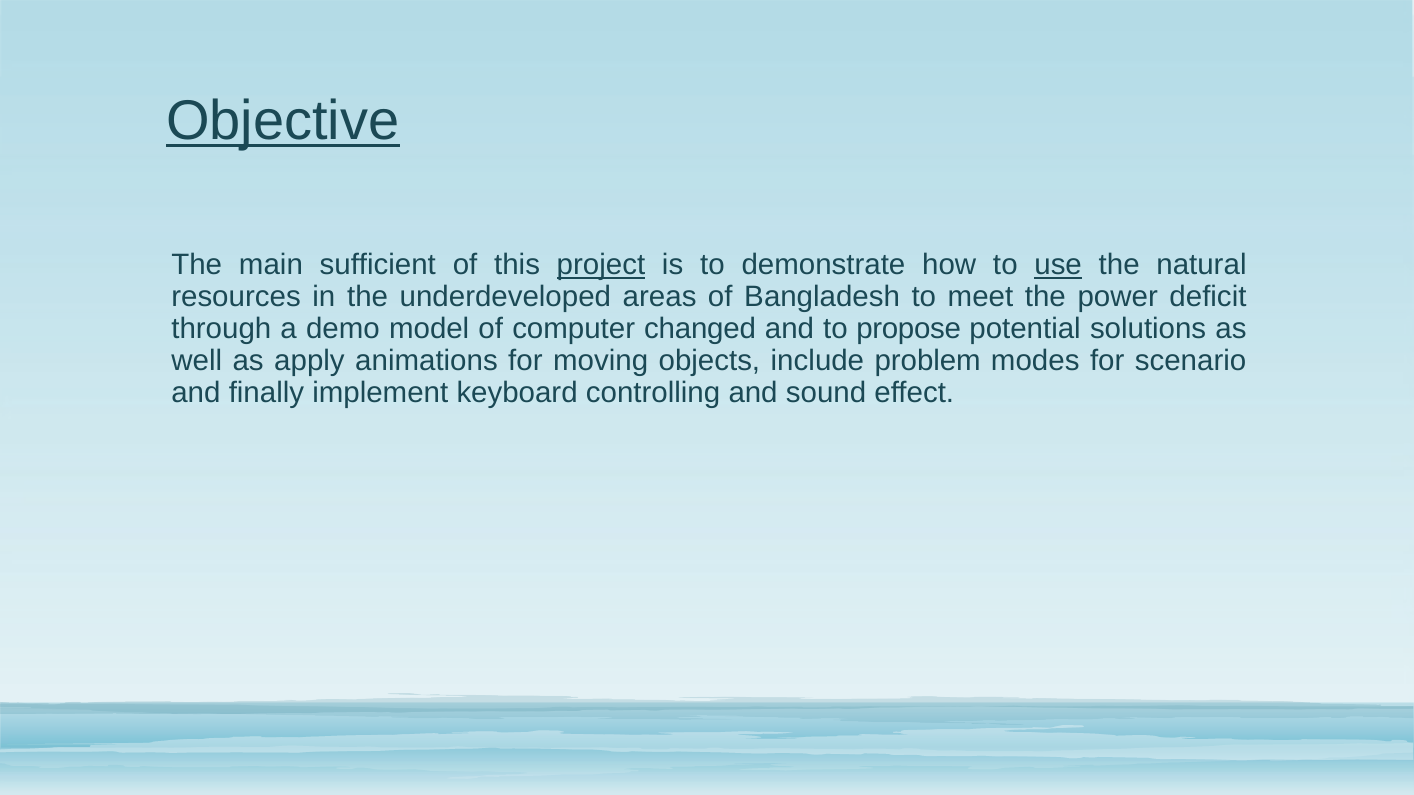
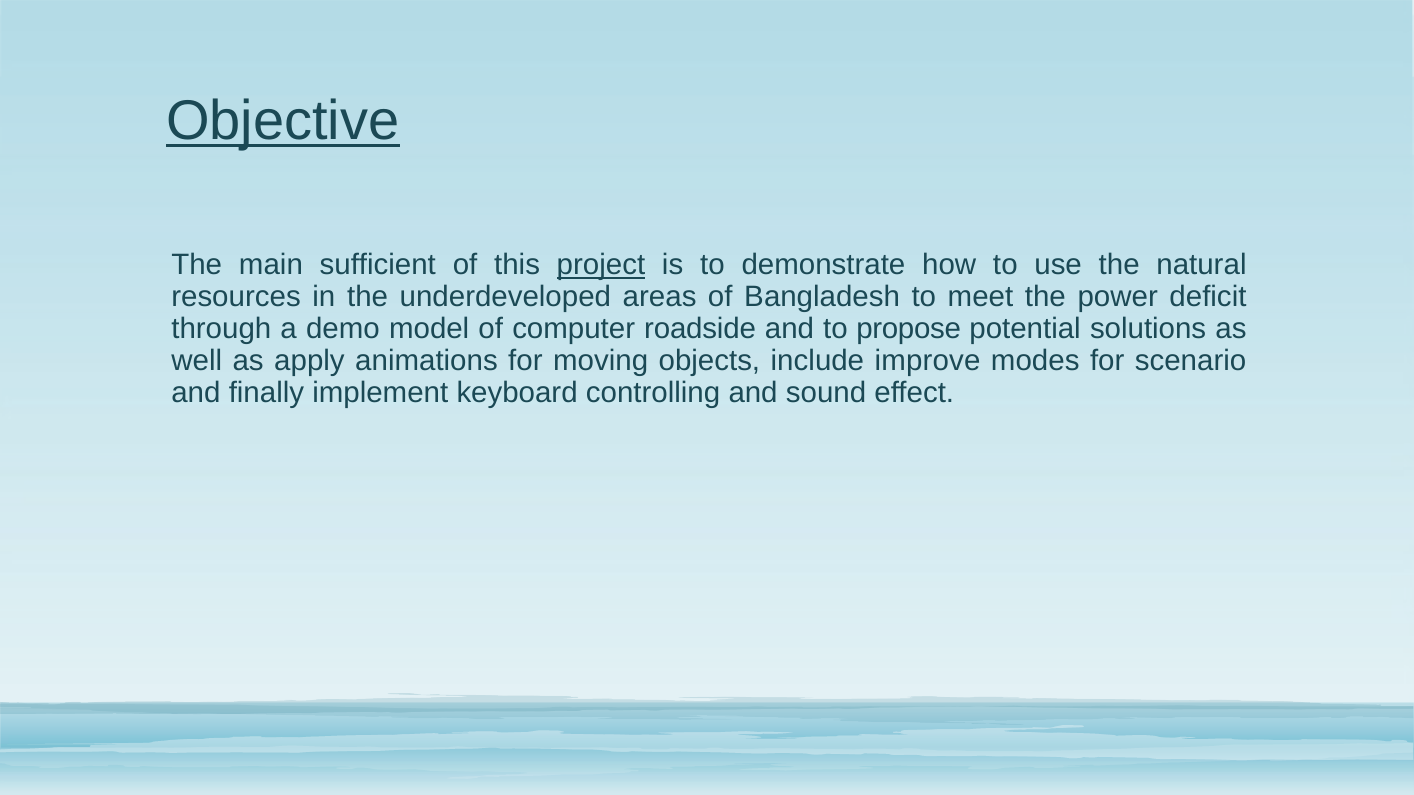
use underline: present -> none (1058, 265)
changed: changed -> roadside (700, 329)
problem: problem -> improve (928, 361)
